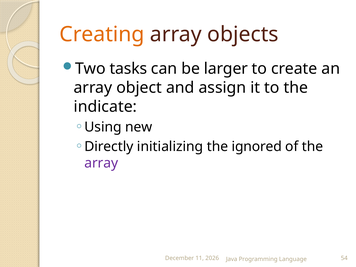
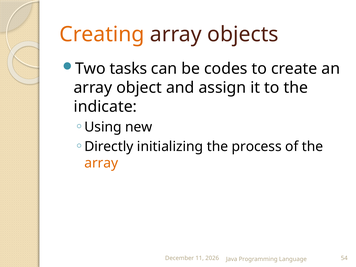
larger: larger -> codes (226, 69)
ignored: ignored -> process (257, 146)
array colour: purple -> orange (101, 163)
